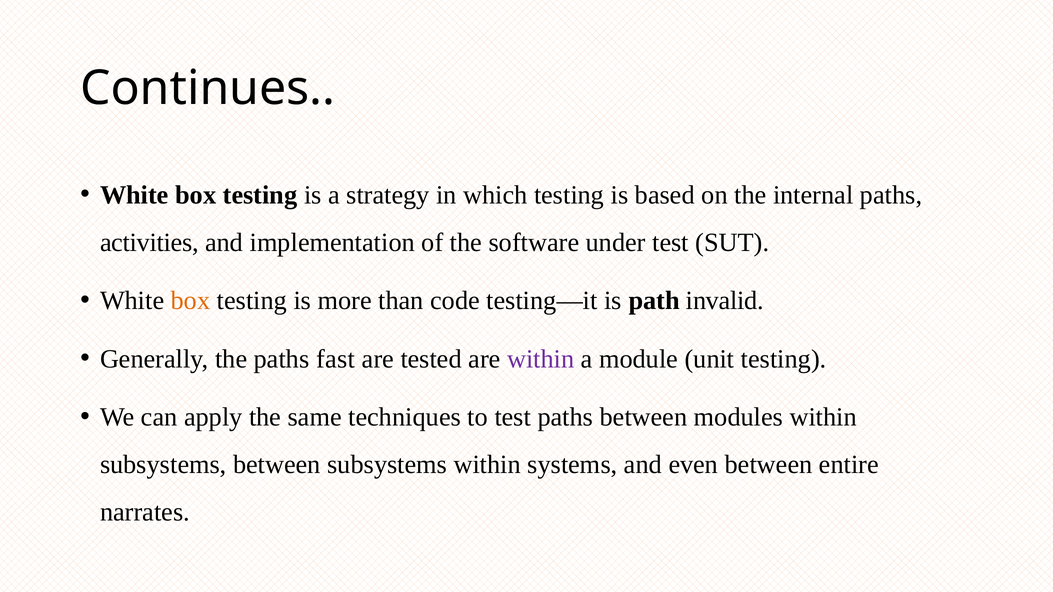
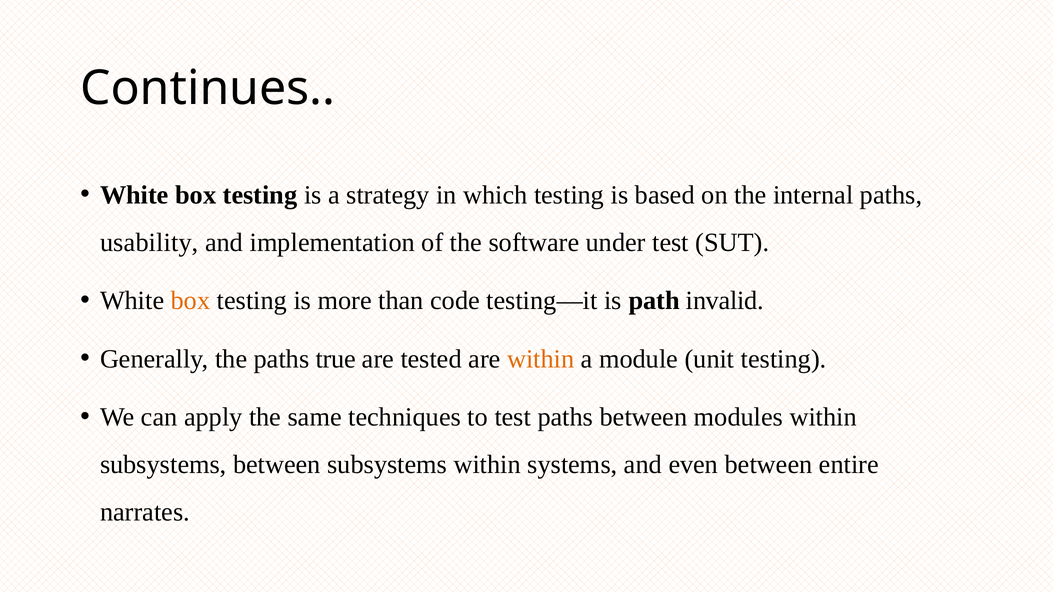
activities: activities -> usability (149, 242)
fast: fast -> true (336, 359)
within colour: purple -> orange (541, 359)
